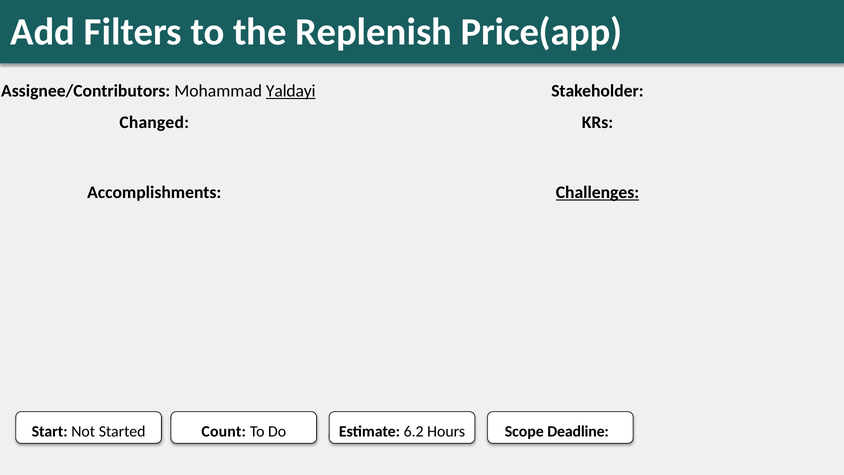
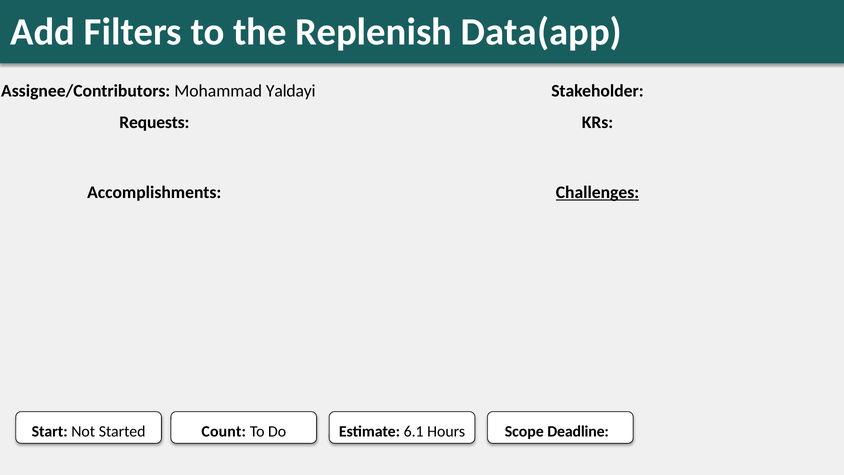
Price(app: Price(app -> Data(app (541, 32)
Yaldayi underline: present -> none (291, 91)
Changed: Changed -> Requests (154, 123)
6.2: 6.2 -> 6.1 (414, 432)
